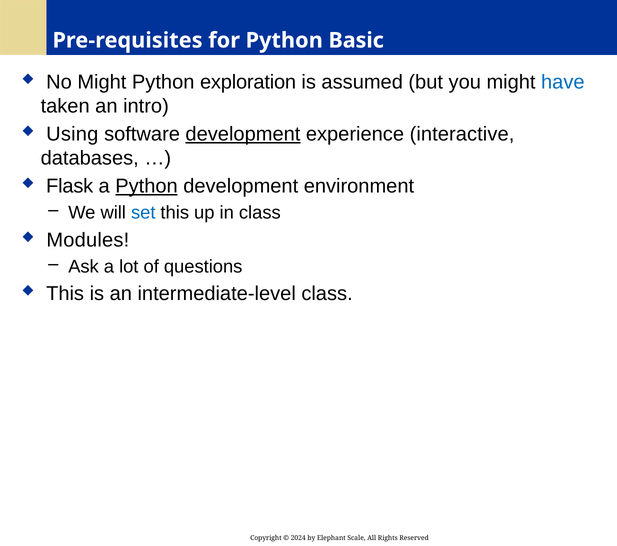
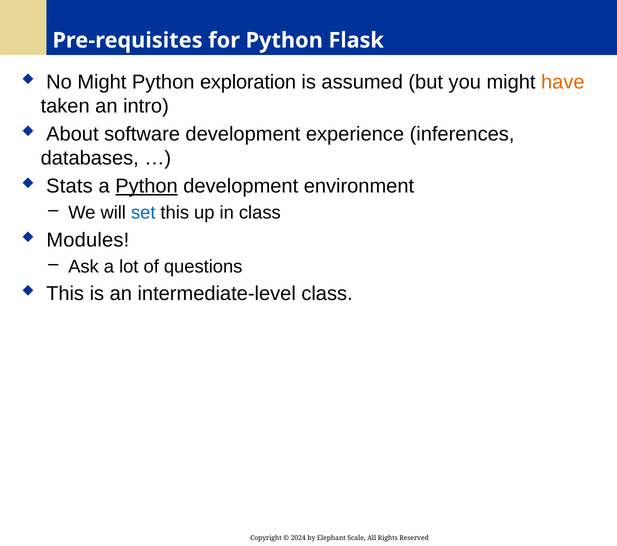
Basic: Basic -> Flask (356, 40)
have colour: blue -> orange (563, 82)
Using: Using -> About (72, 134)
development underline: present -> none (243, 134)
interactive: interactive -> inferences (462, 134)
Flask: Flask -> Stats (69, 186)
